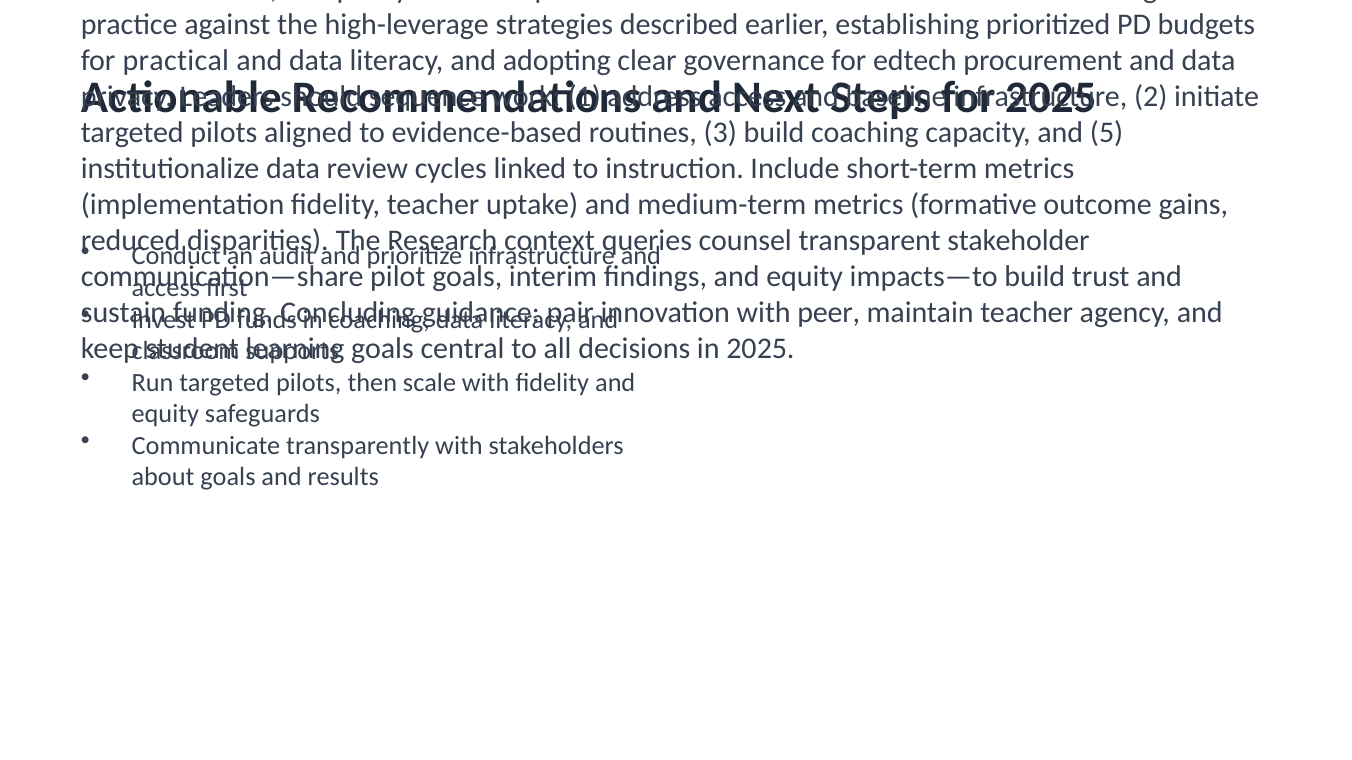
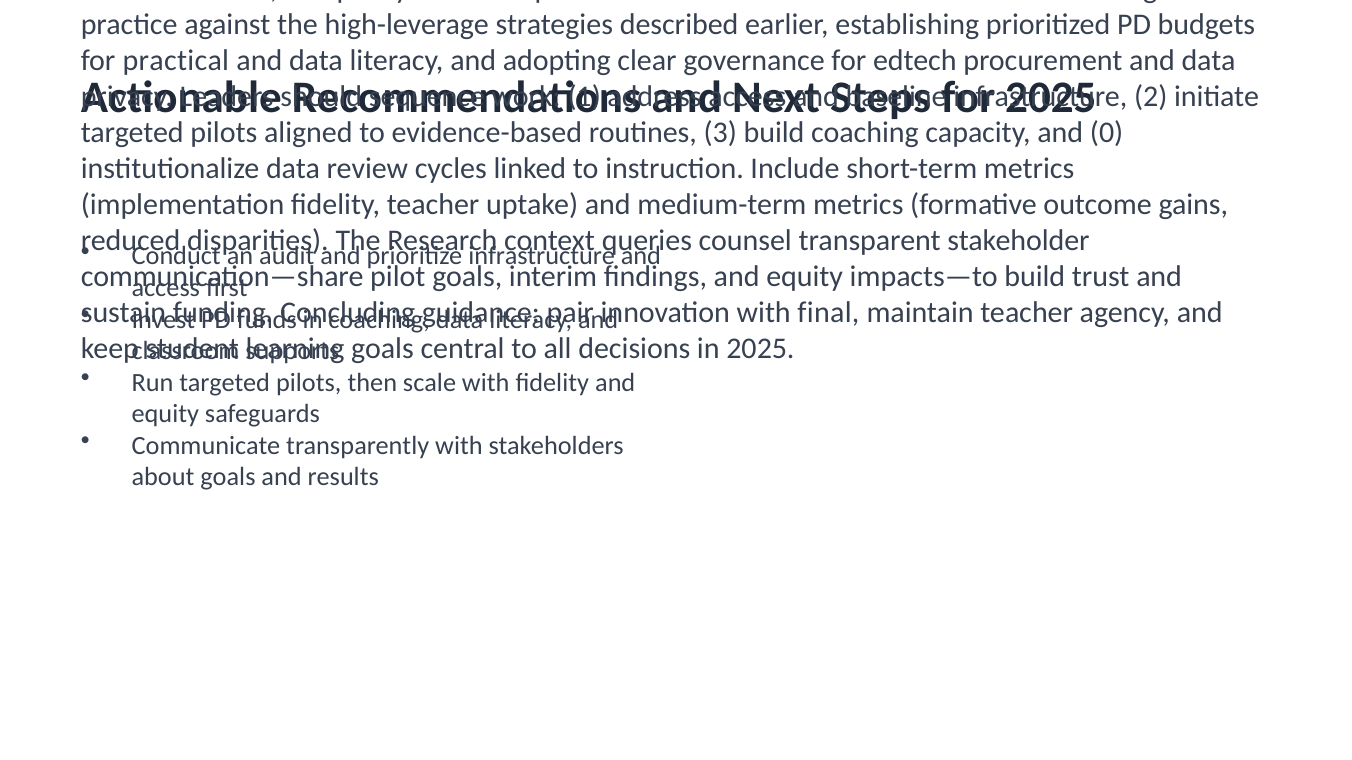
5: 5 -> 0 (1107, 133)
with peer: peer -> final (828, 313)
